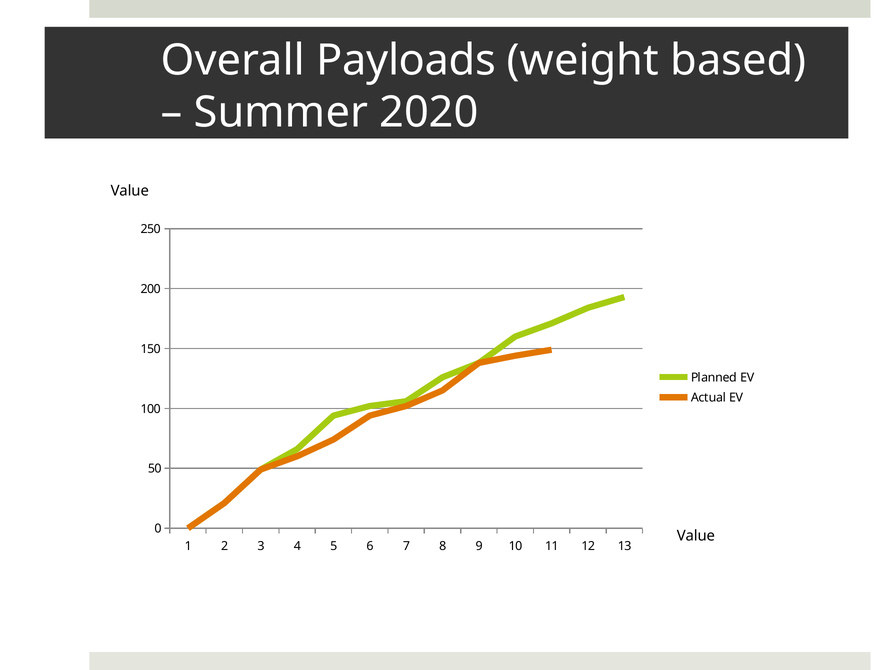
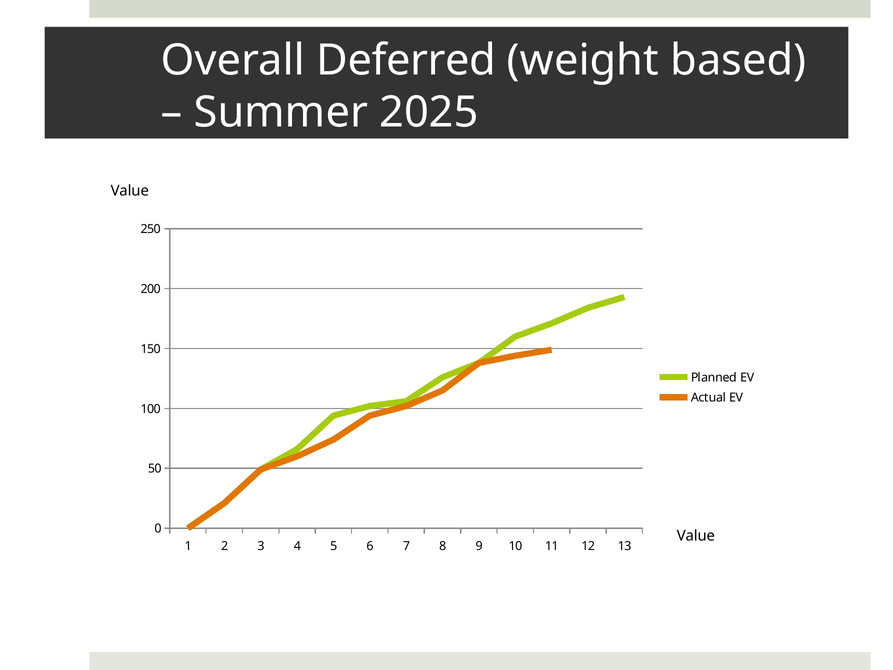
Payloads: Payloads -> Deferred (406, 60)
2020: 2020 -> 2025 (429, 112)
